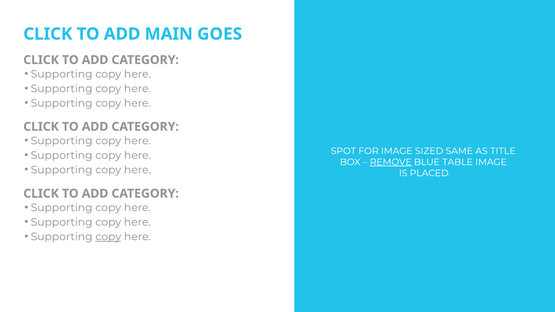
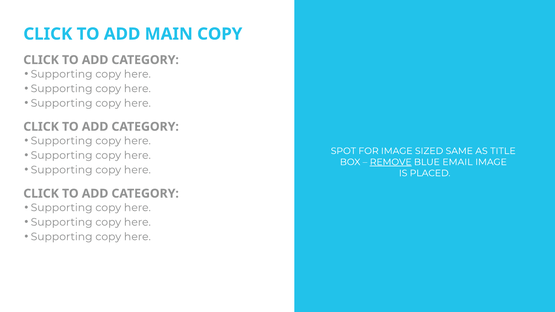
MAIN GOES: GOES -> COPY (220, 34)
TABLE: TABLE -> EMAIL (458, 162)
copy underline: present -> none (108, 237)
